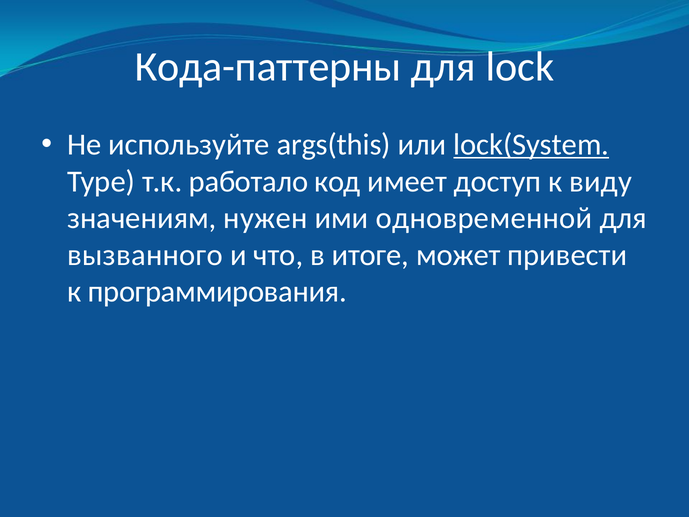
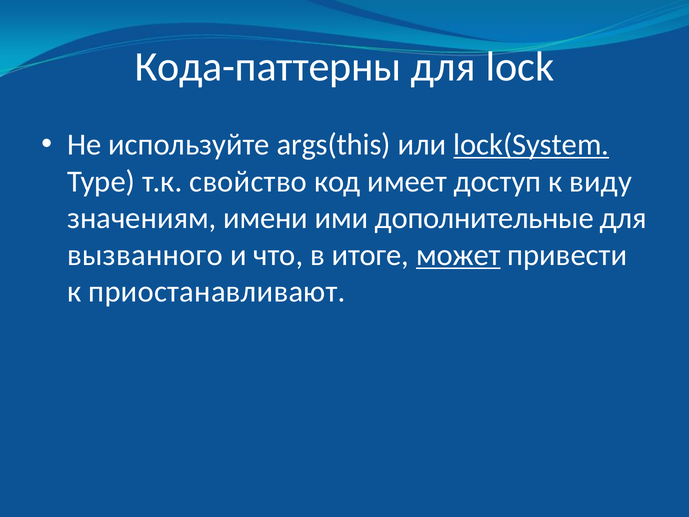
работало: работало -> свойство (248, 181)
нужен: нужен -> имени (266, 218)
одновременной: одновременной -> дополнительные (484, 218)
может underline: none -> present (458, 255)
программирования: программирования -> приостанавливают (217, 292)
